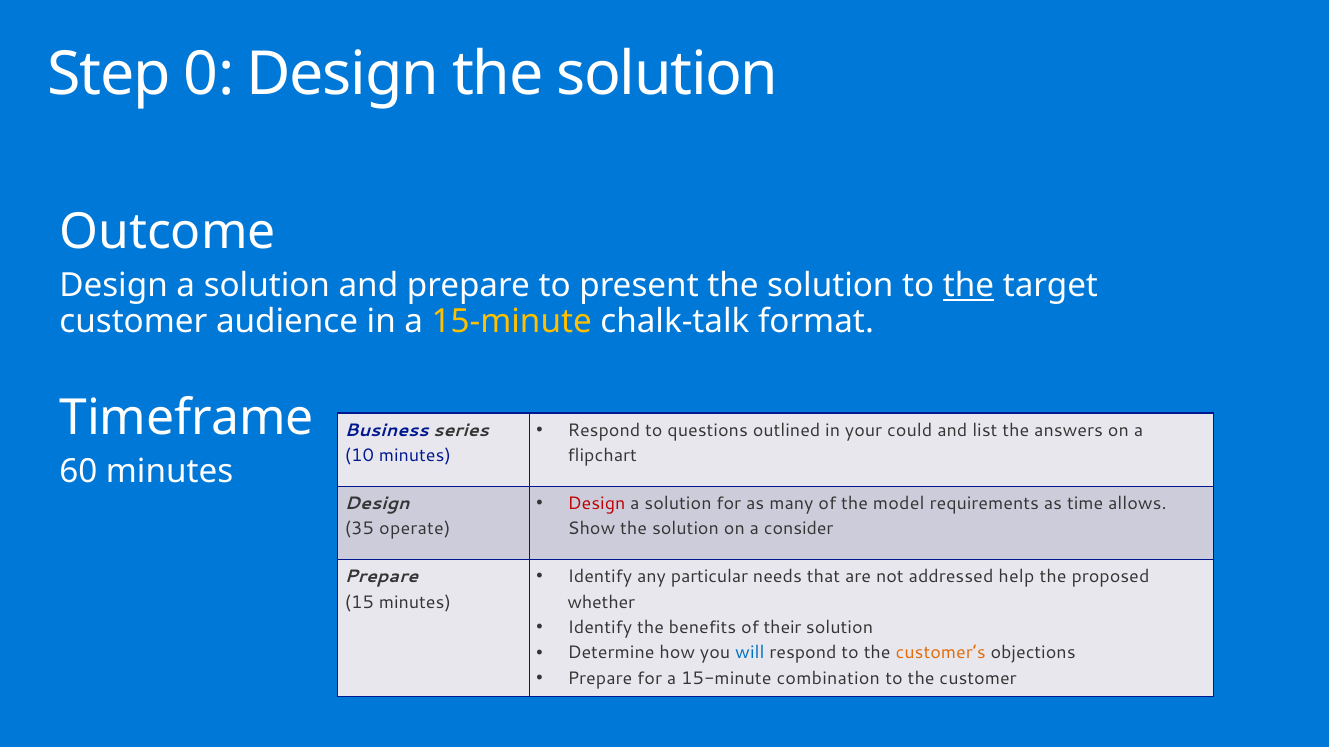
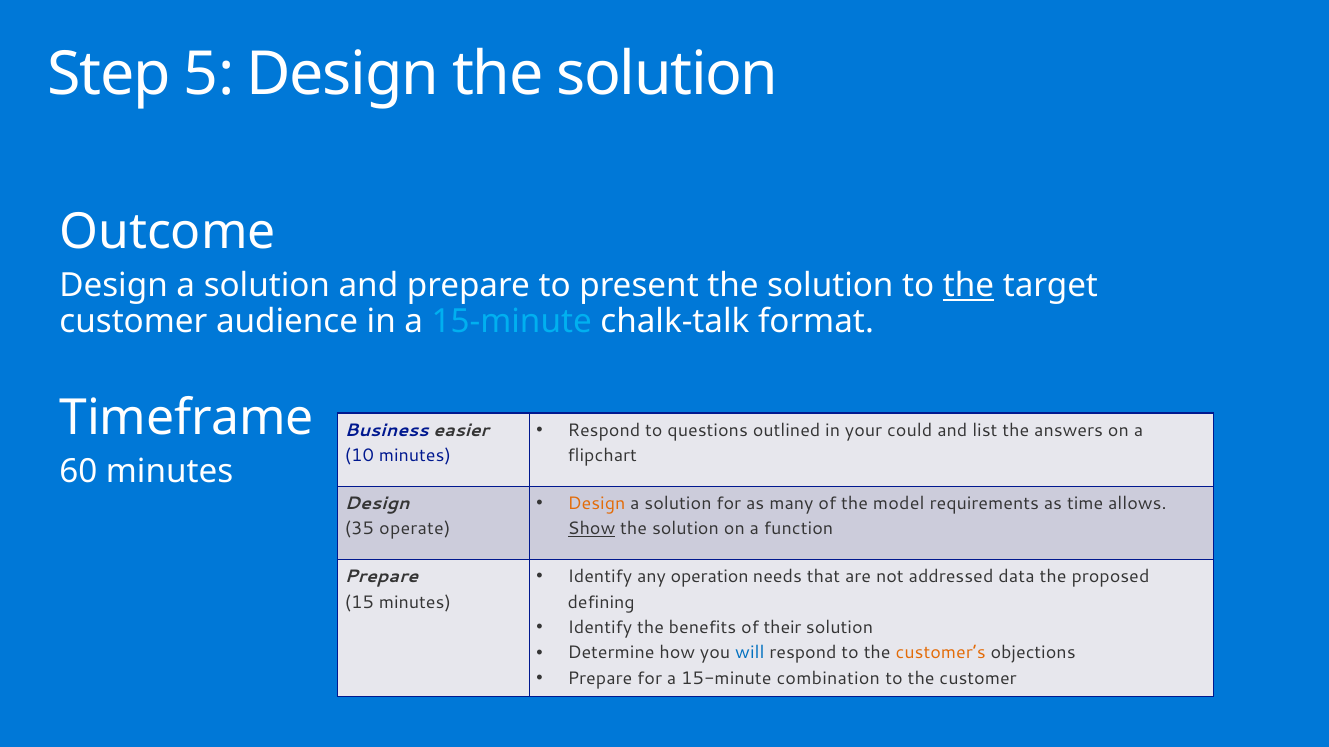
0: 0 -> 5 (209, 74)
15-minute colour: yellow -> light blue (512, 321)
series: series -> easier (461, 431)
Design colour: red -> orange (597, 504)
Show underline: none -> present (591, 529)
consider: consider -> function (799, 529)
particular: particular -> operation (710, 577)
help: help -> data (1016, 577)
whether: whether -> defining (601, 603)
